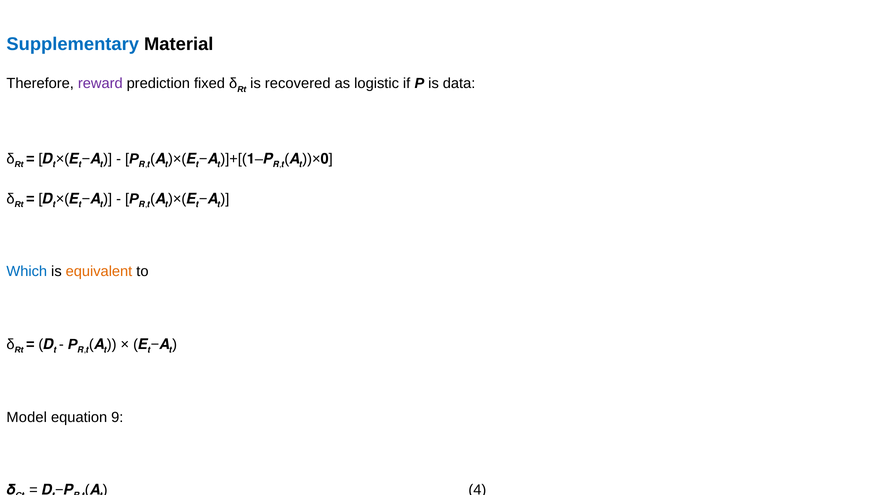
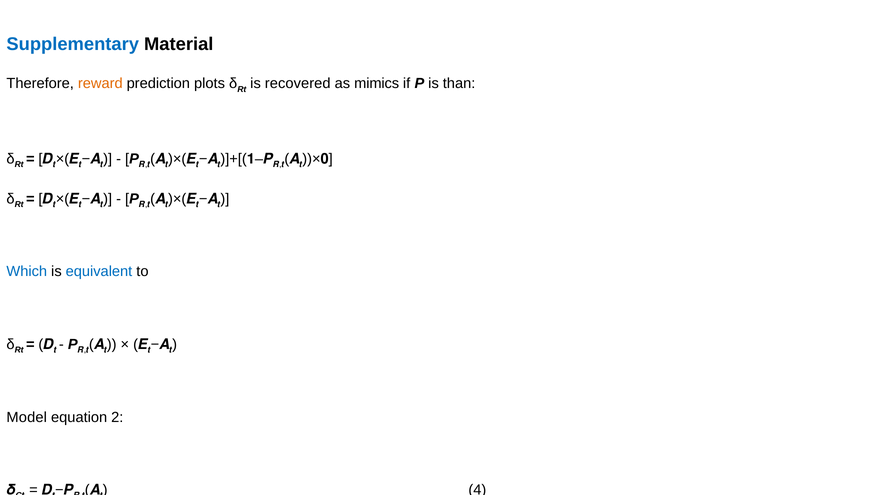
reward colour: purple -> orange (100, 84)
fixed: fixed -> plots (210, 84)
logistic: logistic -> mimics (377, 84)
data: data -> than (459, 84)
equivalent colour: orange -> blue (99, 272)
9: 9 -> 2 (117, 417)
